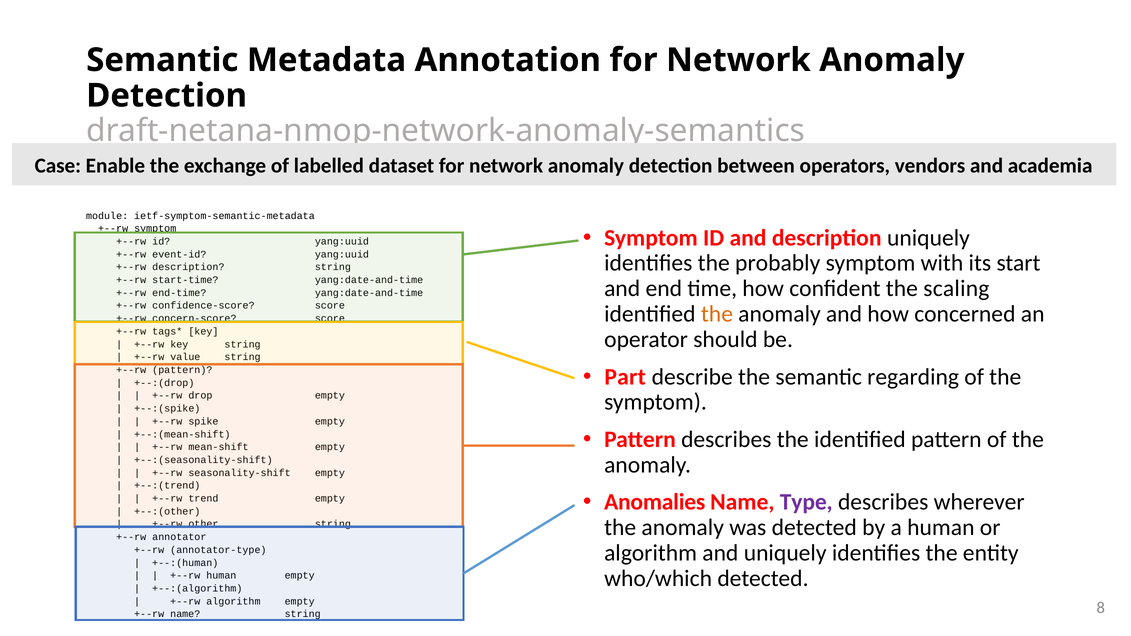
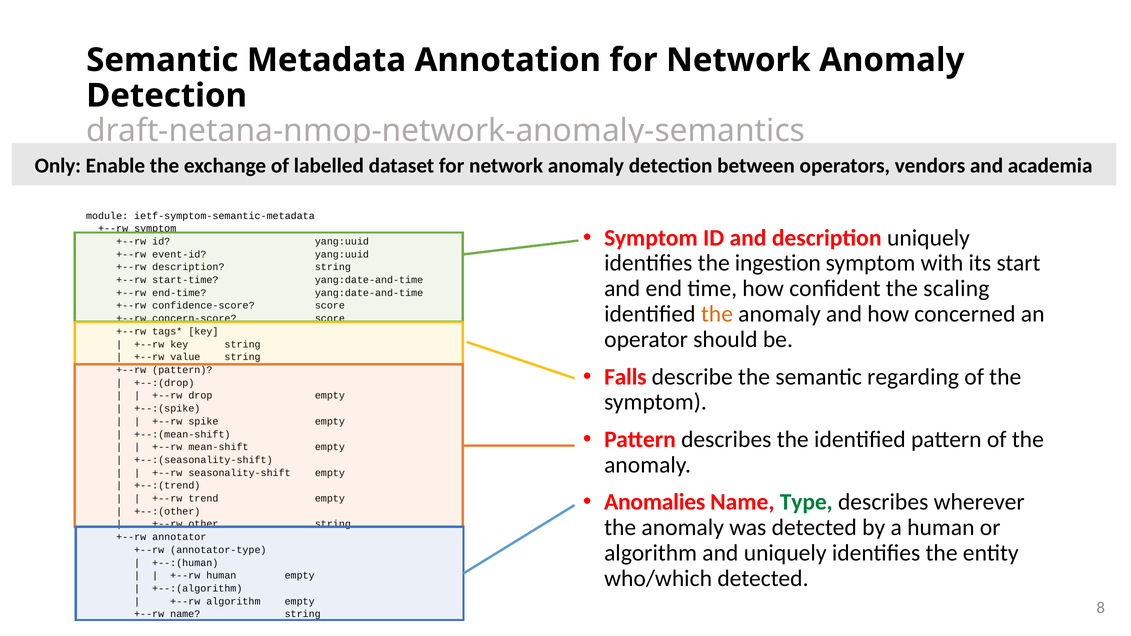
Case: Case -> Only (58, 166)
probably: probably -> ingestion (778, 263)
Part: Part -> Falls (625, 377)
Type colour: purple -> green (806, 502)
